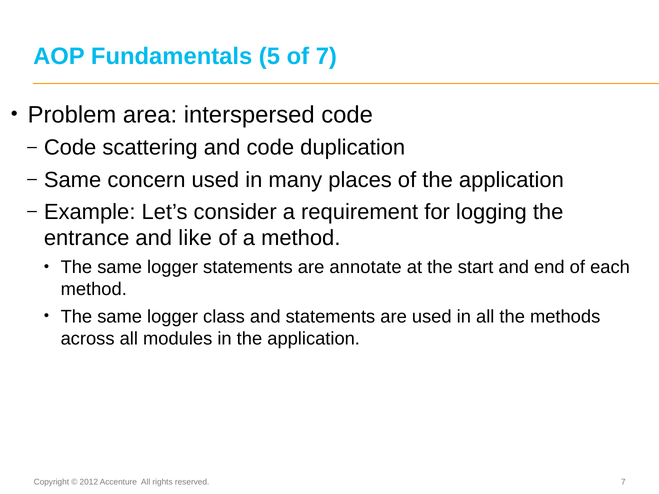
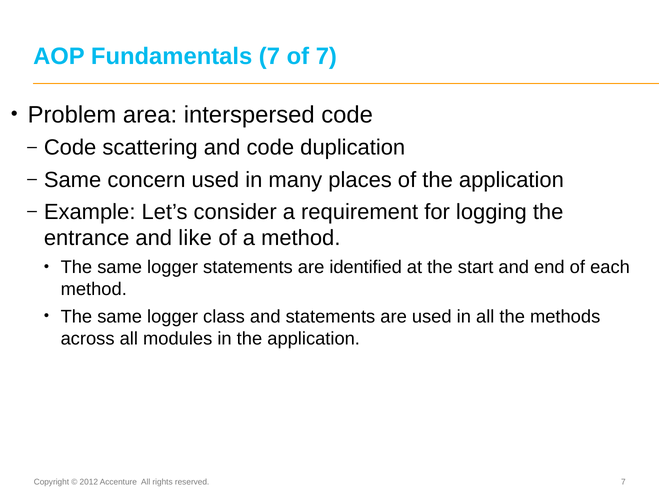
Fundamentals 5: 5 -> 7 (269, 56)
annotate: annotate -> identified (366, 267)
